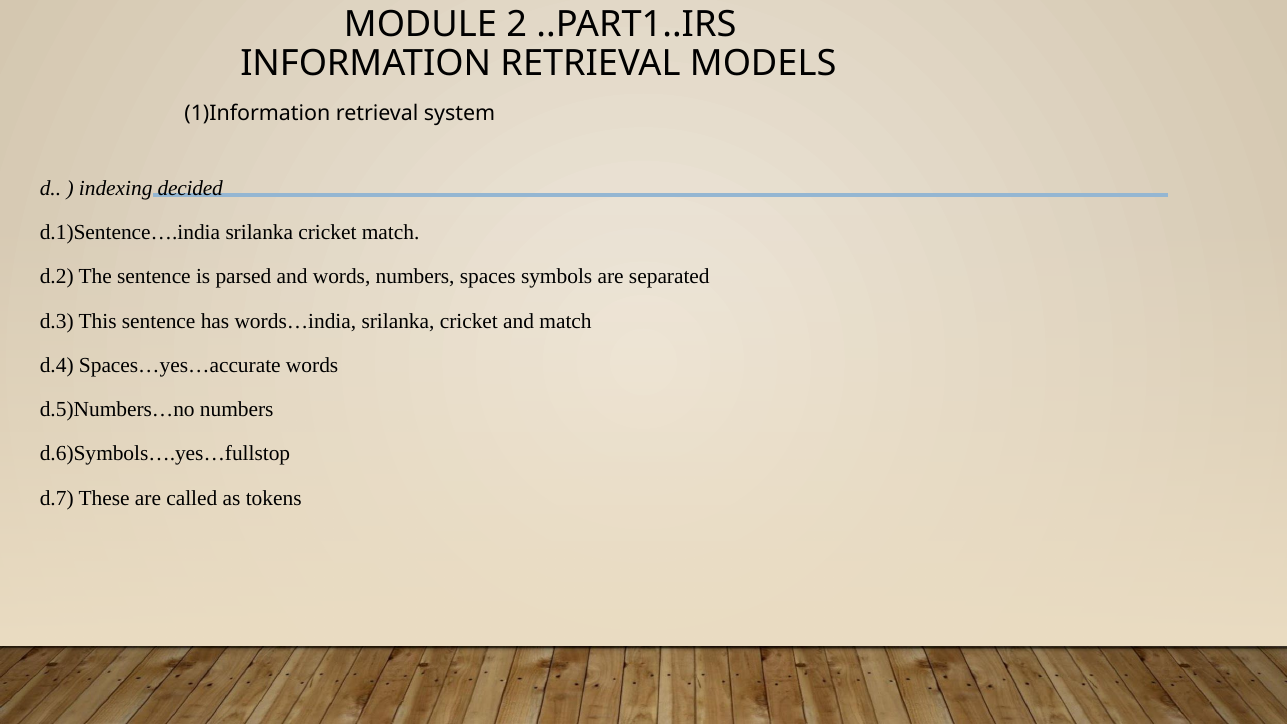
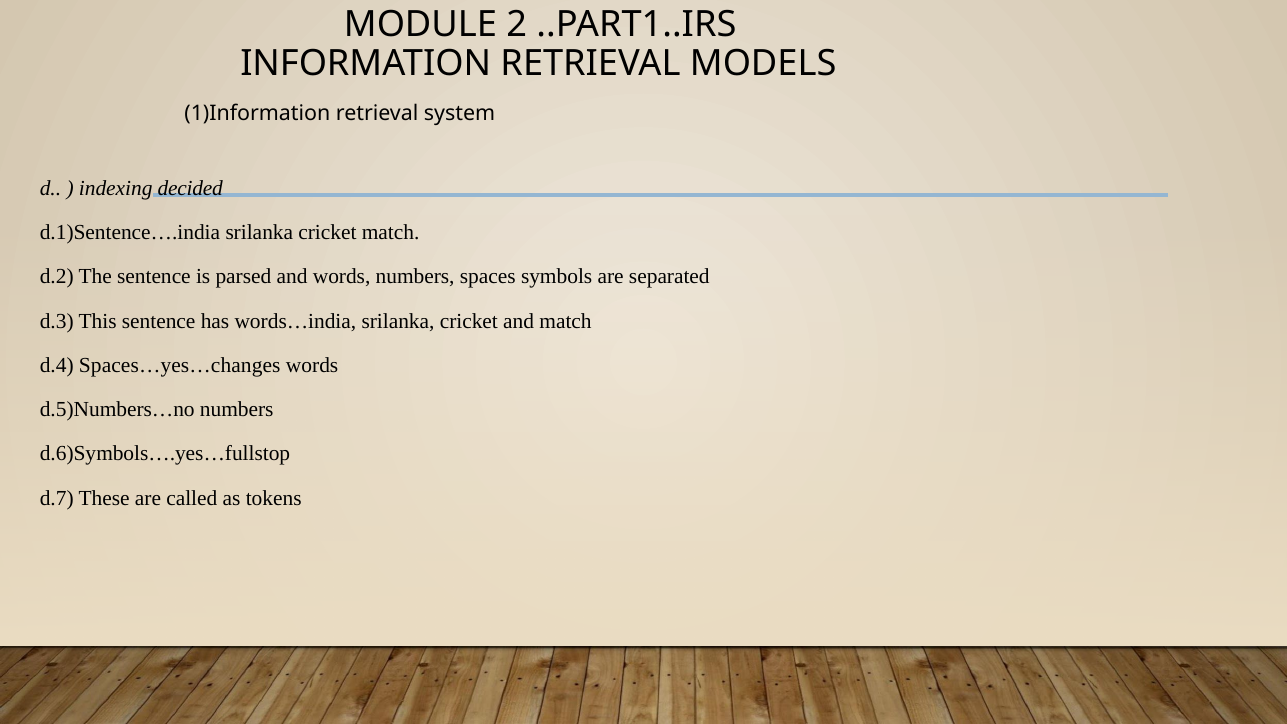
Spaces…yes…accurate: Spaces…yes…accurate -> Spaces…yes…changes (180, 365)
